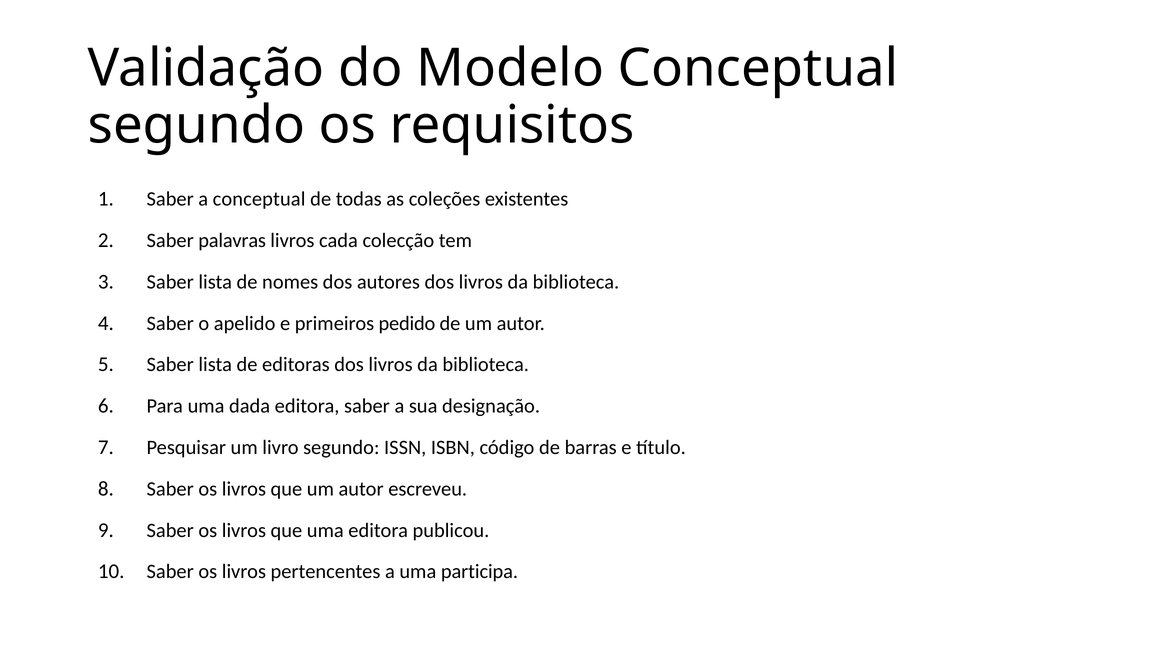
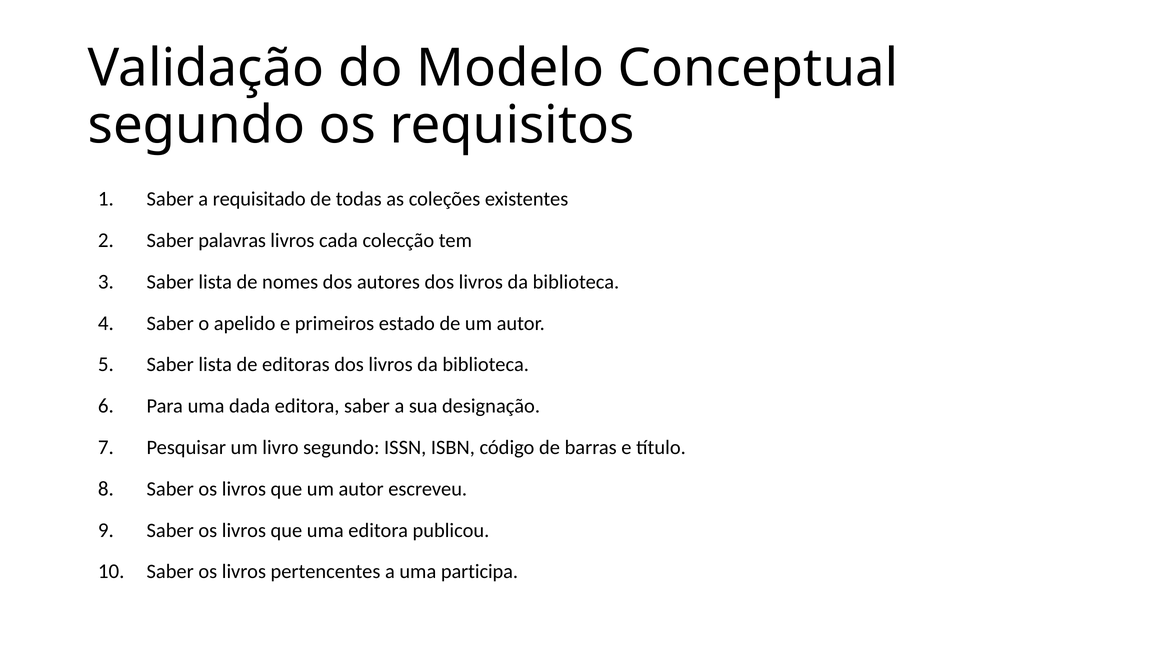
a conceptual: conceptual -> requisitado (259, 199)
pedido: pedido -> estado (407, 324)
